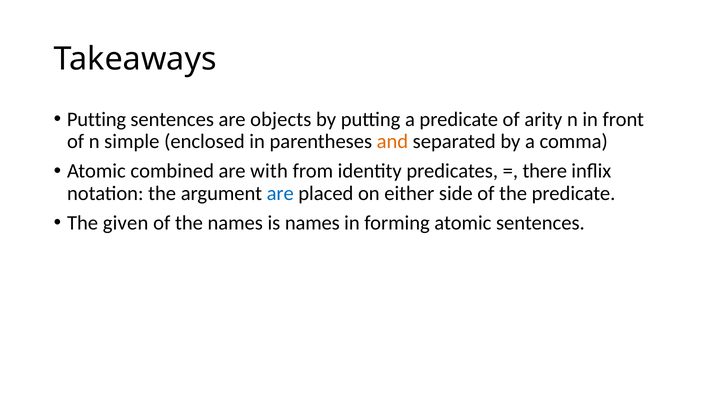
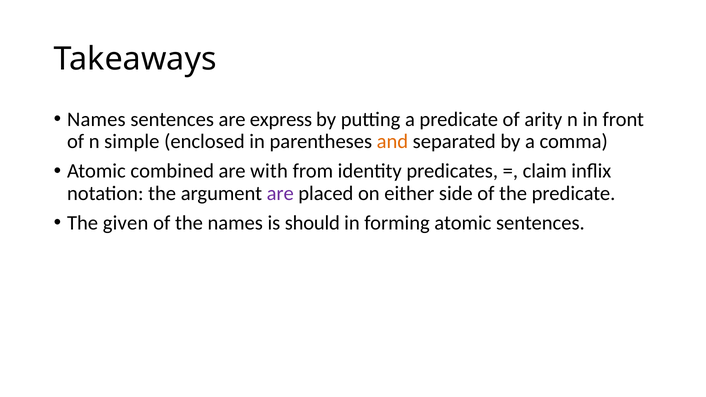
Putting: Putting -> Names (96, 119)
objects: objects -> express (281, 119)
there: there -> claim (545, 171)
are colour: blue -> purple (280, 193)
is names: names -> should (312, 223)
